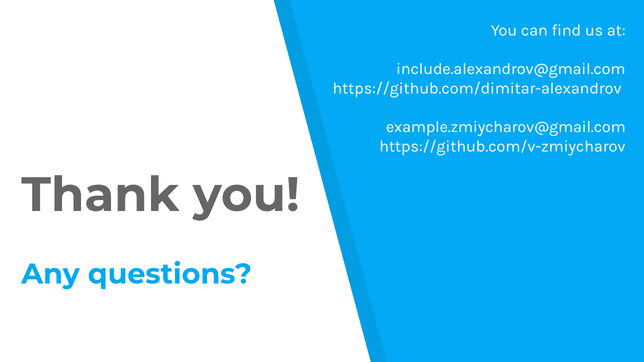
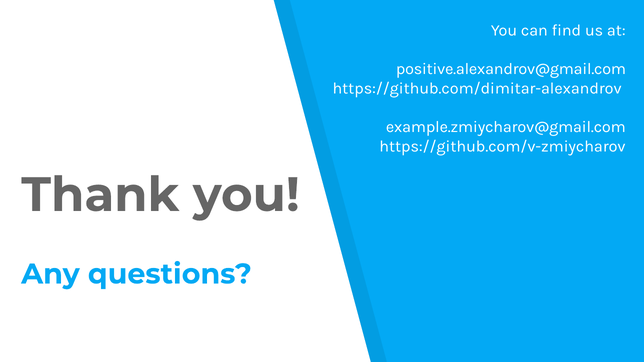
include.alexandrov@gmail.com: include.alexandrov@gmail.com -> positive.alexandrov@gmail.com (511, 69)
